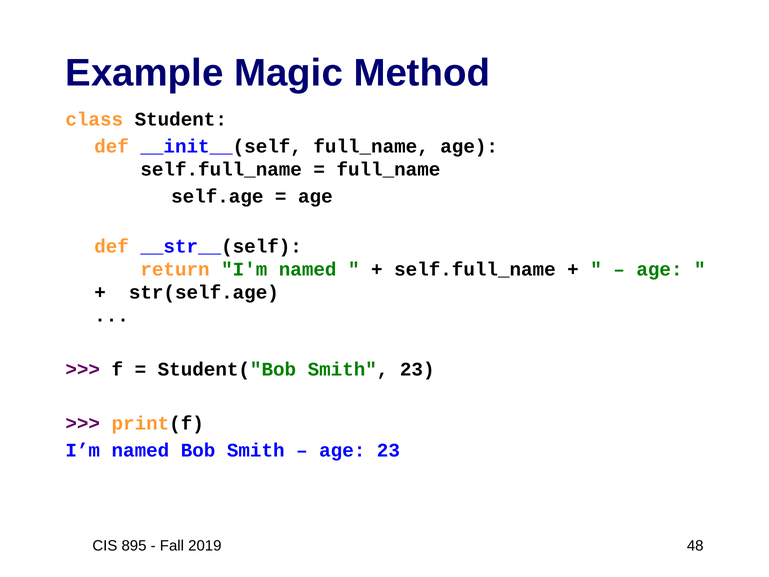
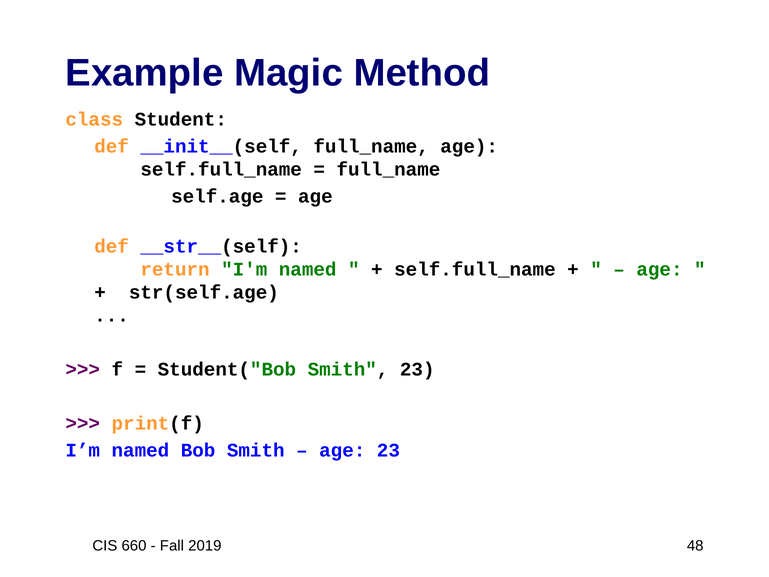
895: 895 -> 660 (134, 546)
